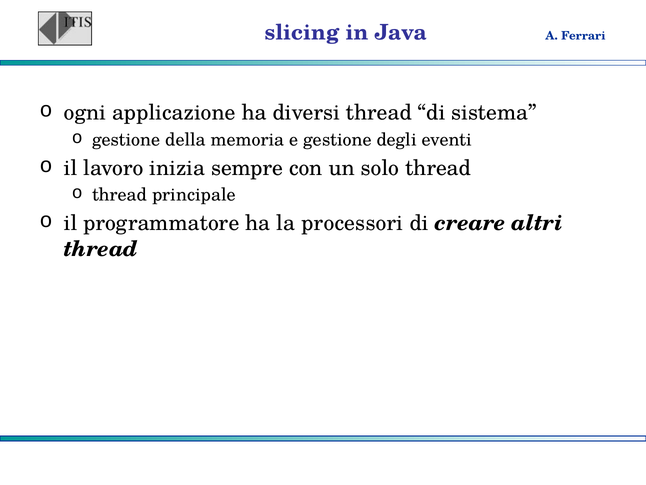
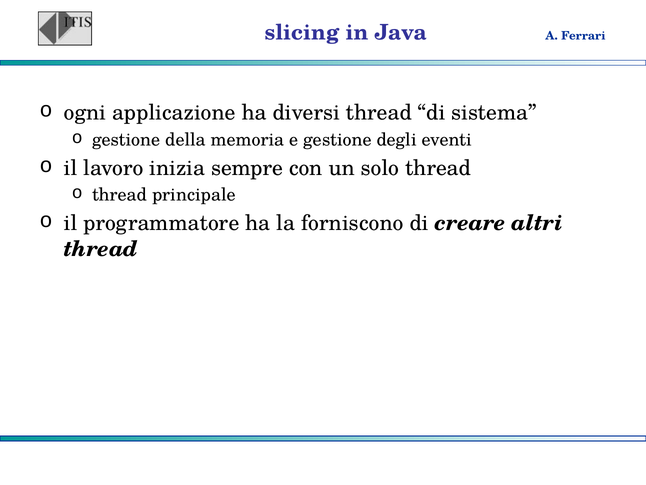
processori: processori -> forniscono (352, 223)
